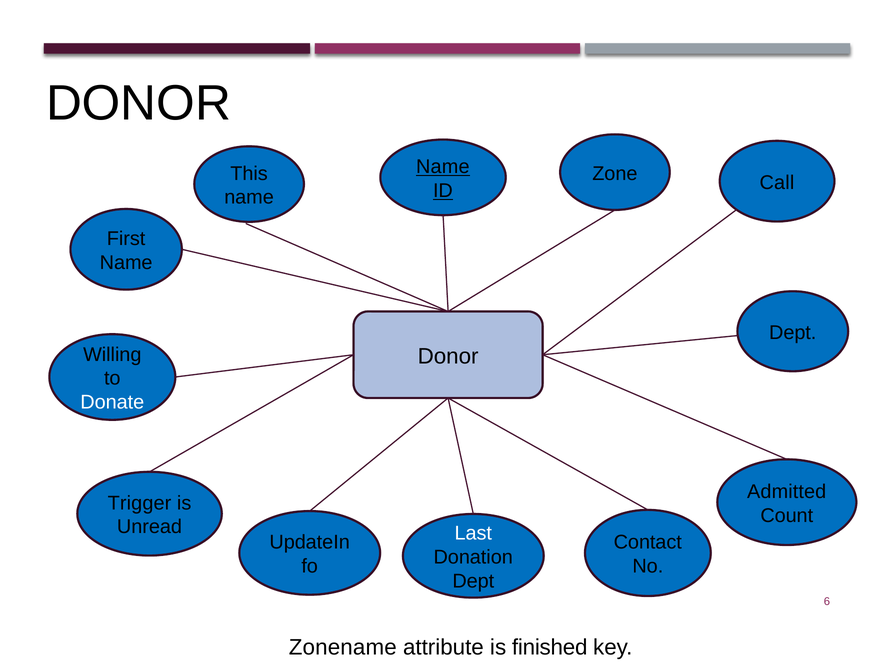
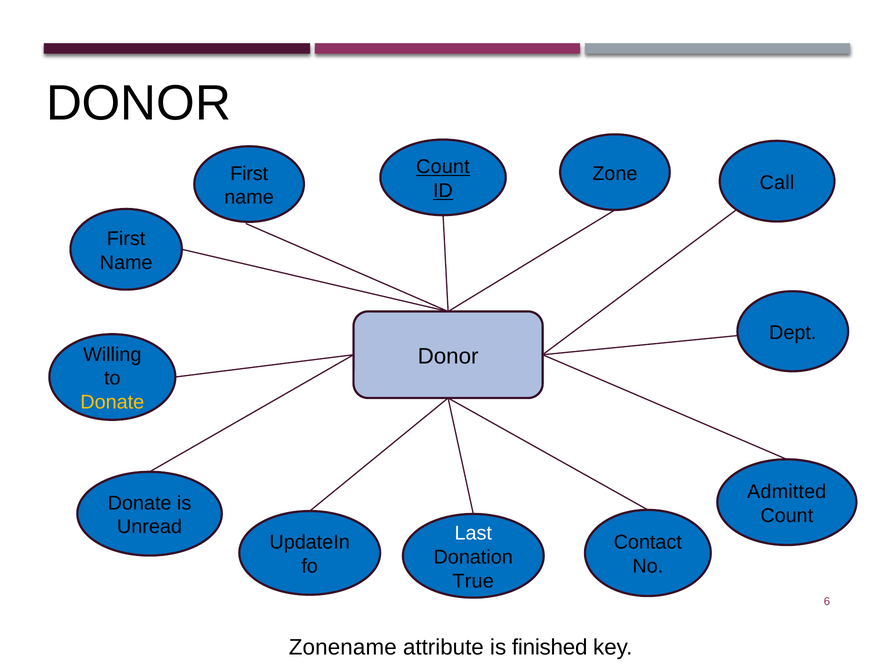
Name: Name -> Count (443, 167)
This: This -> First (249, 174)
Donate colour: white -> yellow (112, 402)
Trigger: Trigger -> Donate (140, 503)
Dept: Dept -> True (473, 581)
